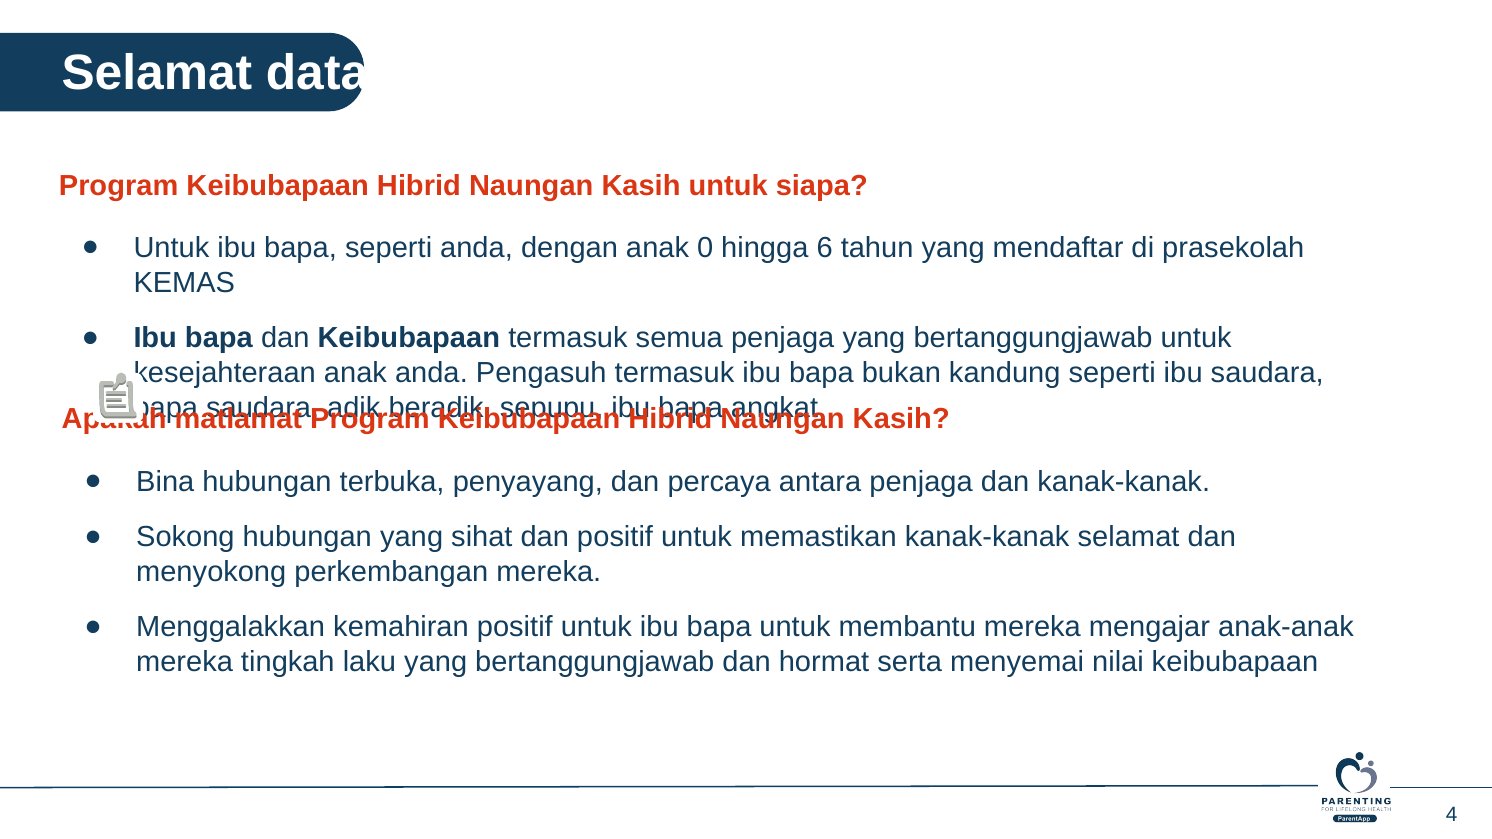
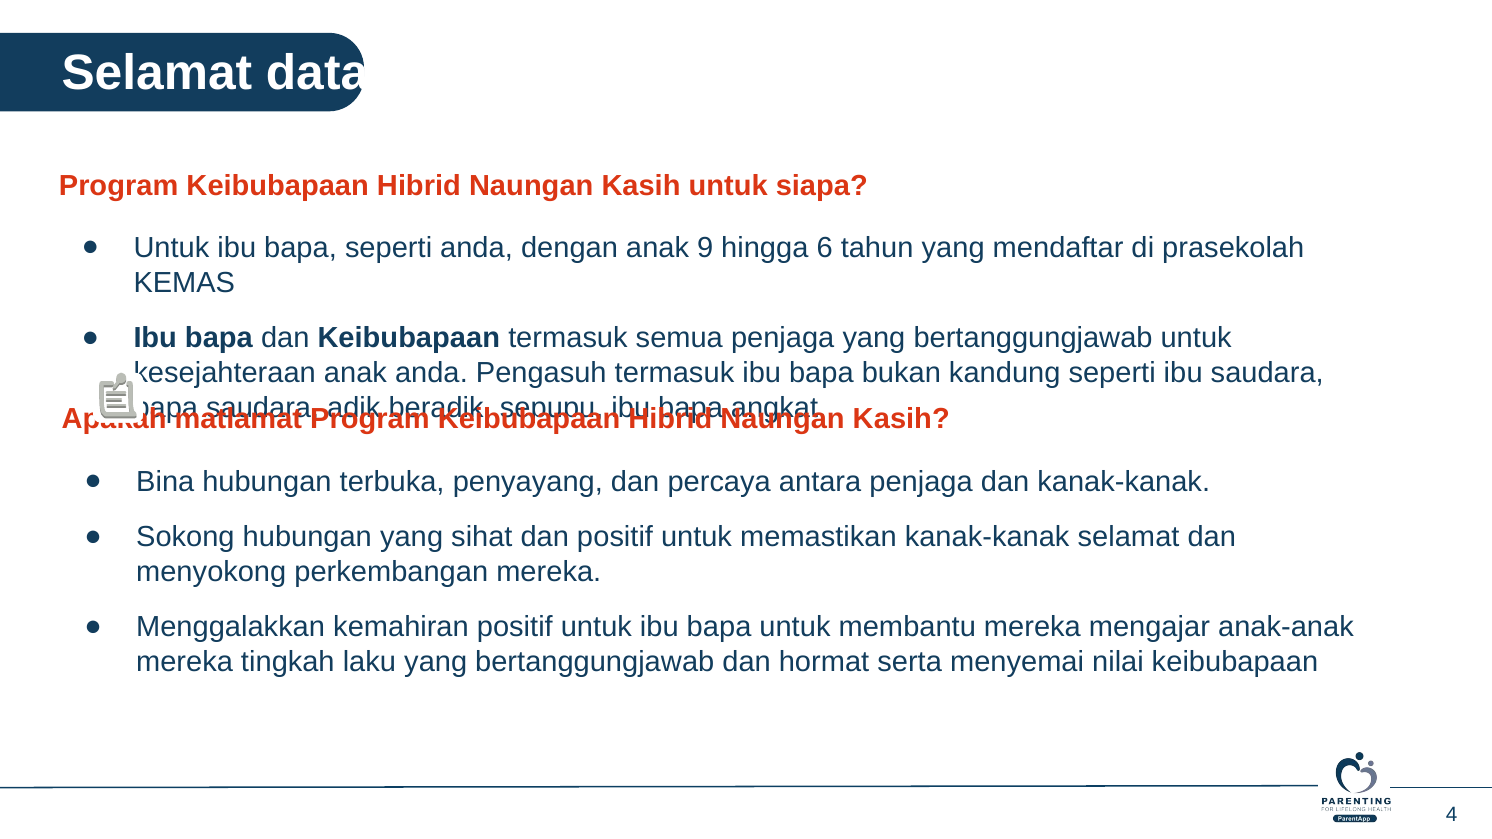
0: 0 -> 9 (705, 248)
